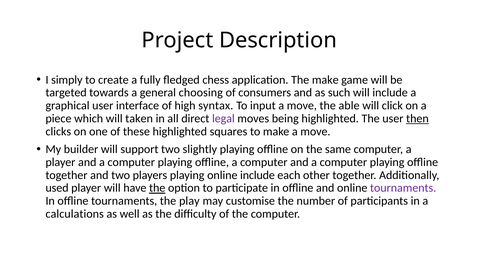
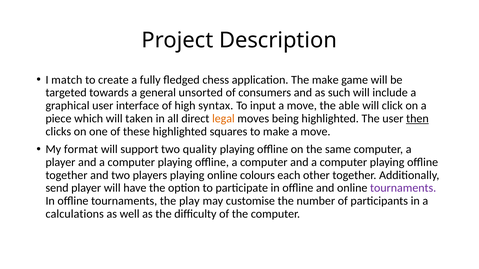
simply: simply -> match (67, 80)
choosing: choosing -> unsorted (201, 93)
legal colour: purple -> orange (223, 119)
builder: builder -> format (81, 150)
slightly: slightly -> quality (200, 150)
online include: include -> colours (257, 175)
used: used -> send (57, 188)
the underline: present -> none (157, 188)
